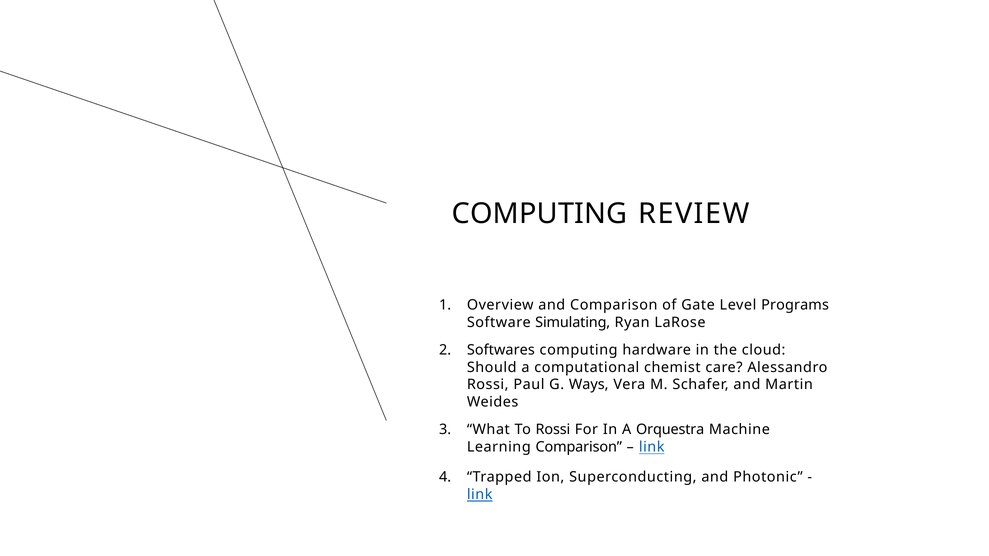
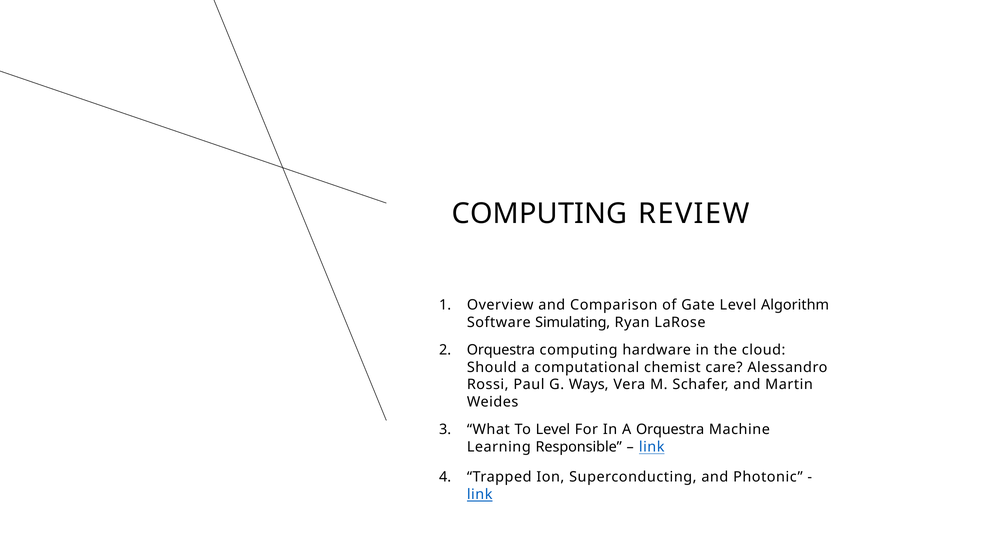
Programs: Programs -> Algorithm (795, 305)
Softwares: Softwares -> Orquestra (501, 350)
To Rossi: Rossi -> Level (553, 430)
Learning Comparison: Comparison -> Responsible (579, 447)
